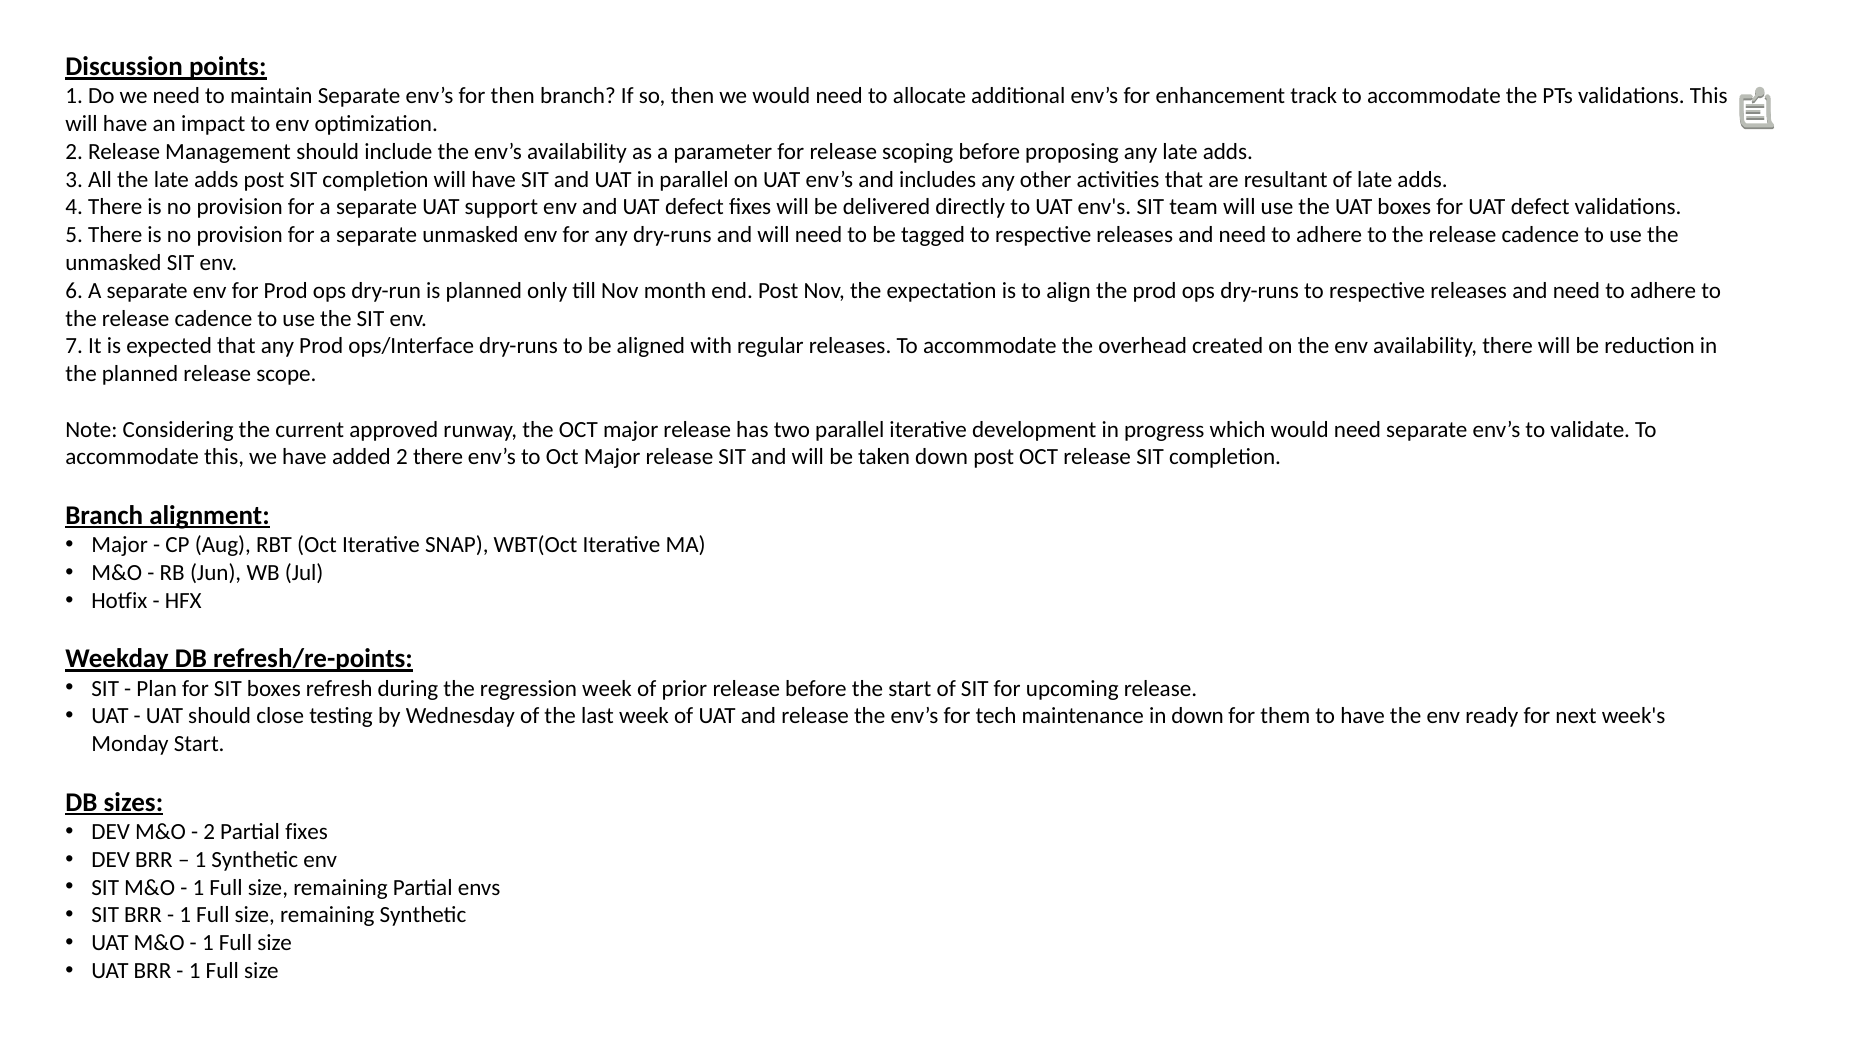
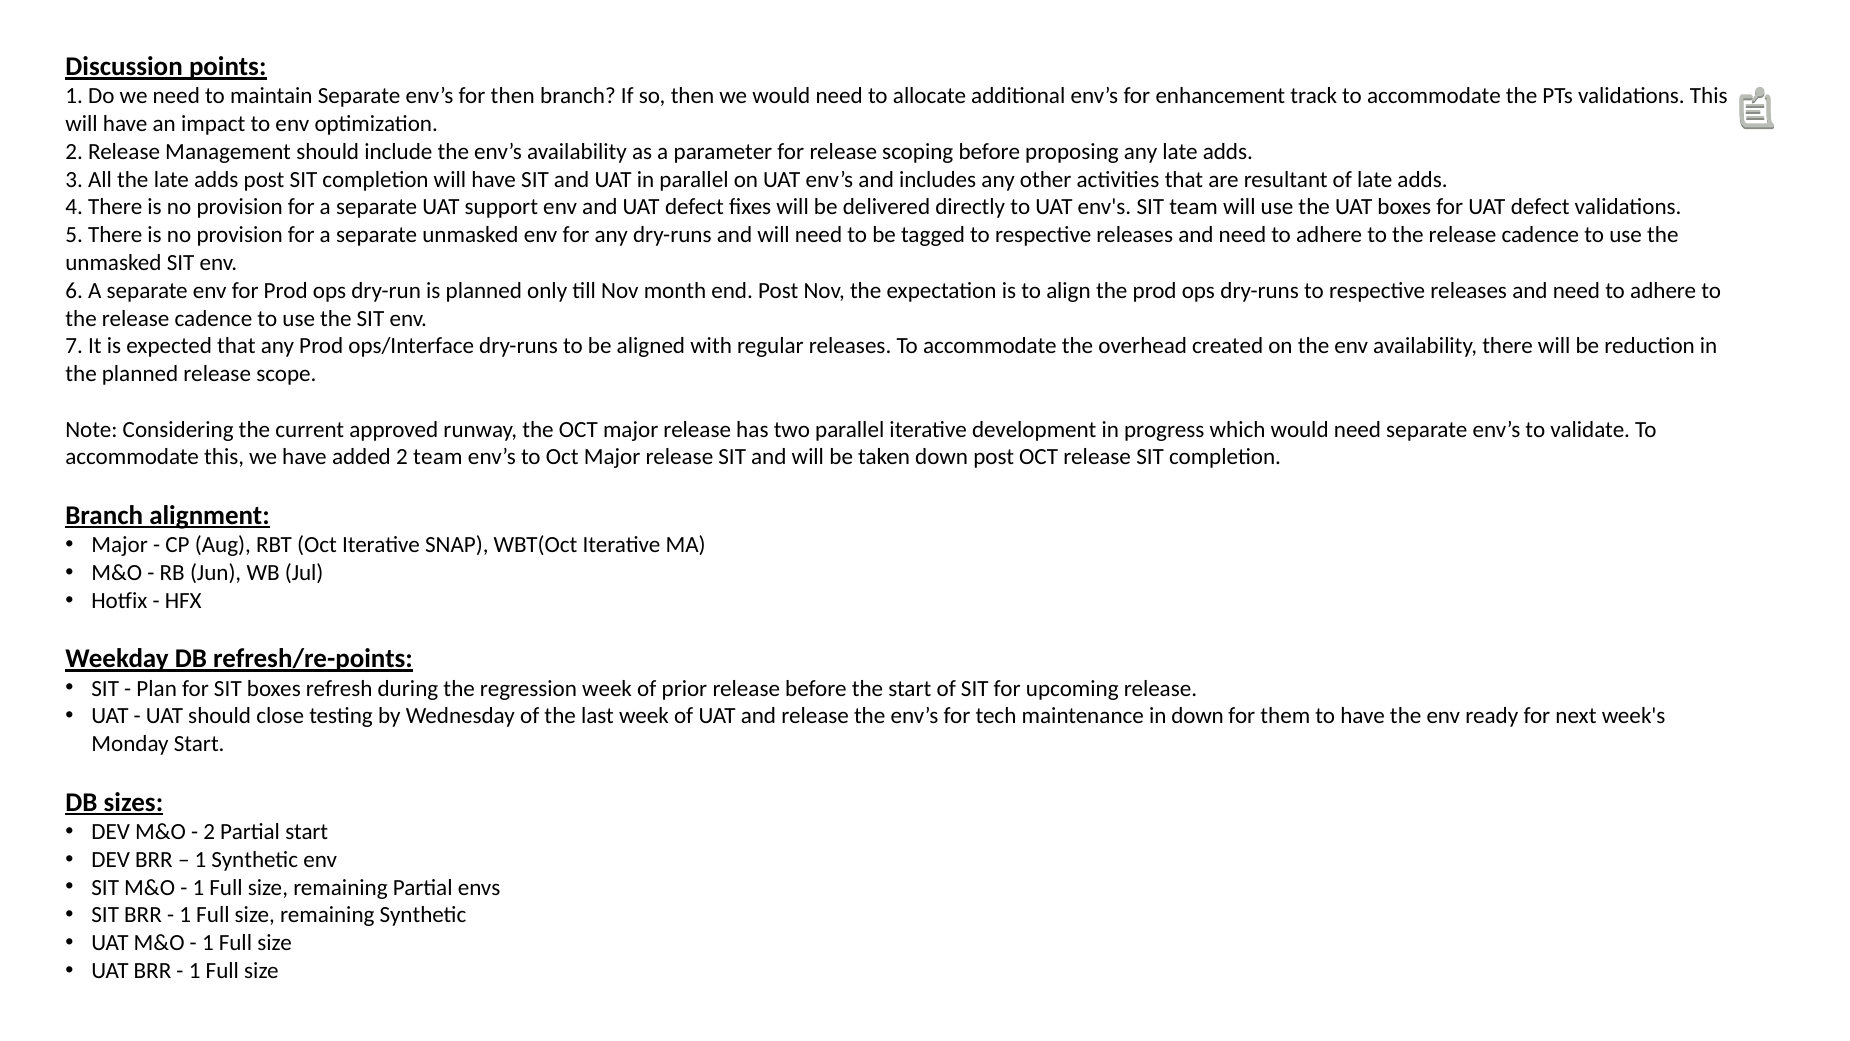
2 there: there -> team (438, 457)
Partial fixes: fixes -> start (307, 832)
